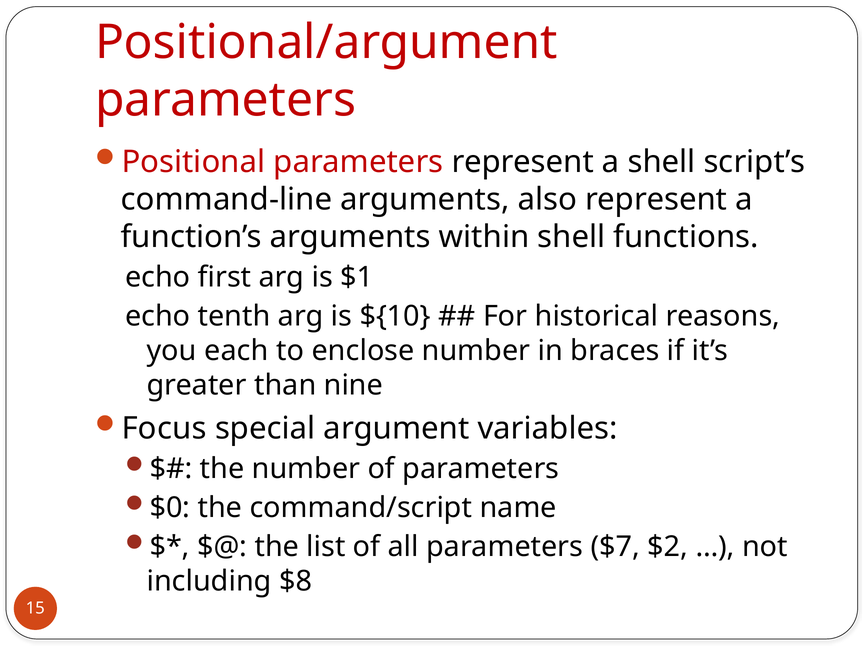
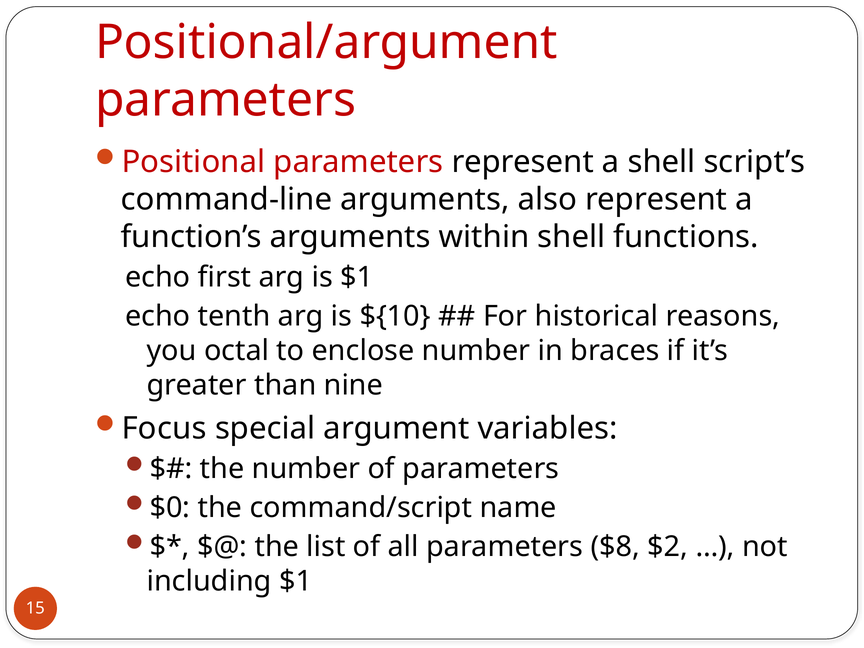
each: each -> octal (237, 351)
$7: $7 -> $8 (615, 547)
including $8: $8 -> $1 (296, 581)
